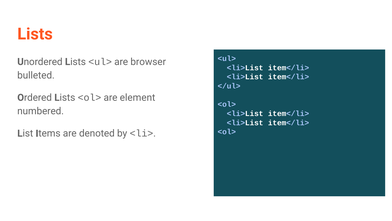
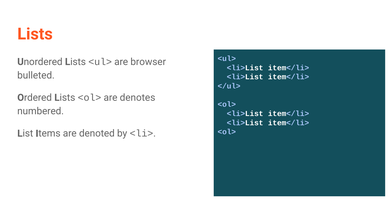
element: element -> denotes (138, 97)
